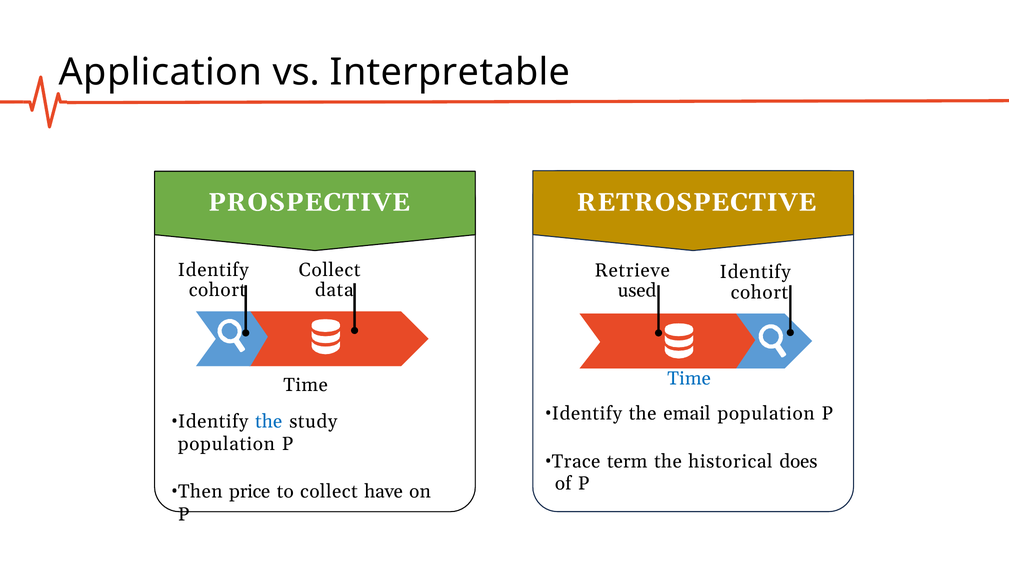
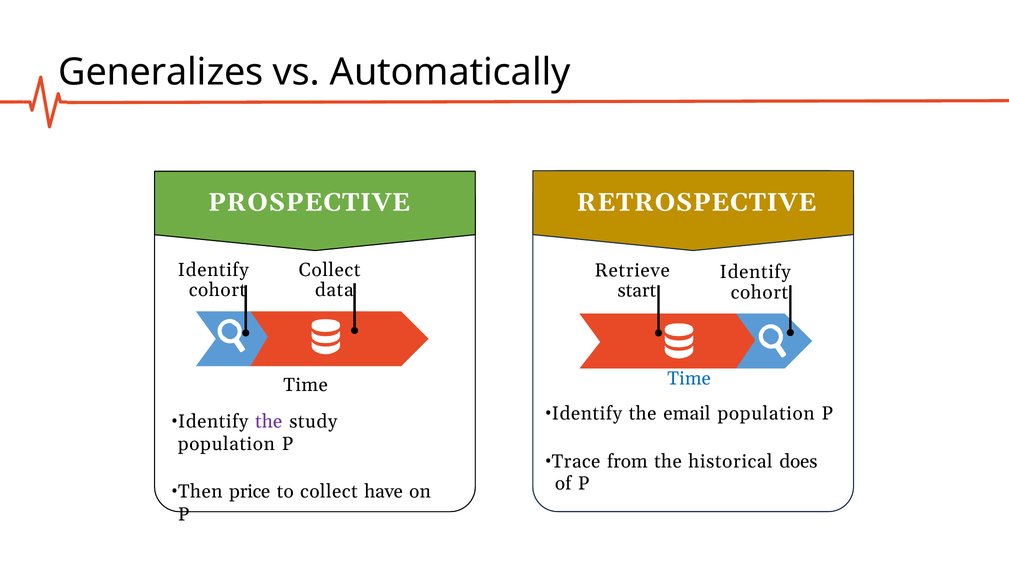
Application: Application -> Generalizes (161, 72)
Interpretable: Interpretable -> Automatically (450, 72)
used: used -> start (637, 291)
the colour: blue -> purple (269, 422)
term: term -> from (627, 462)
